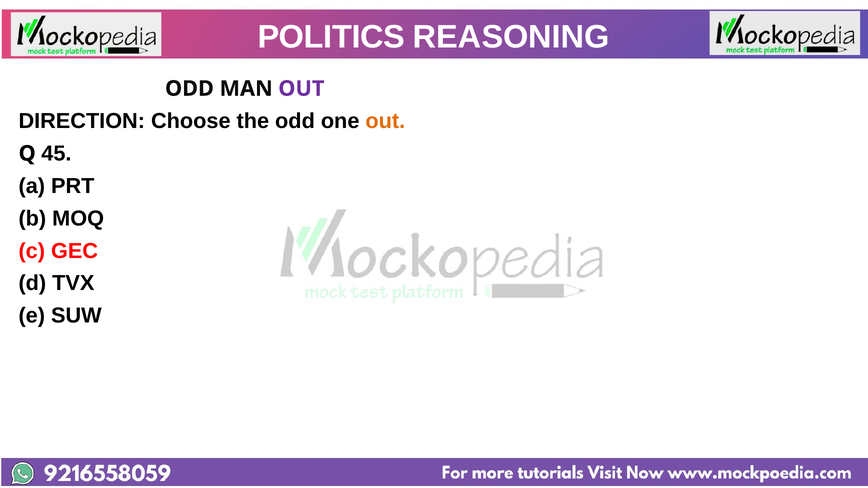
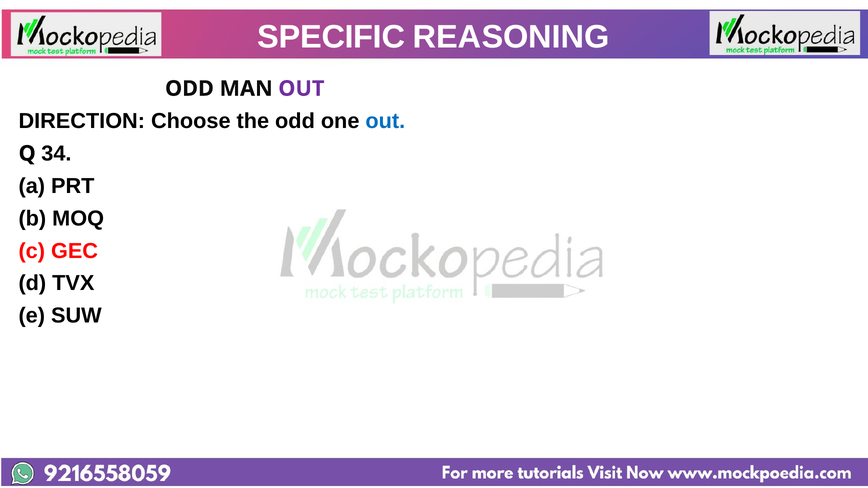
POLITICS: POLITICS -> SPECIFIC (331, 37)
out colour: orange -> blue (385, 121)
45: 45 -> 34 (56, 154)
